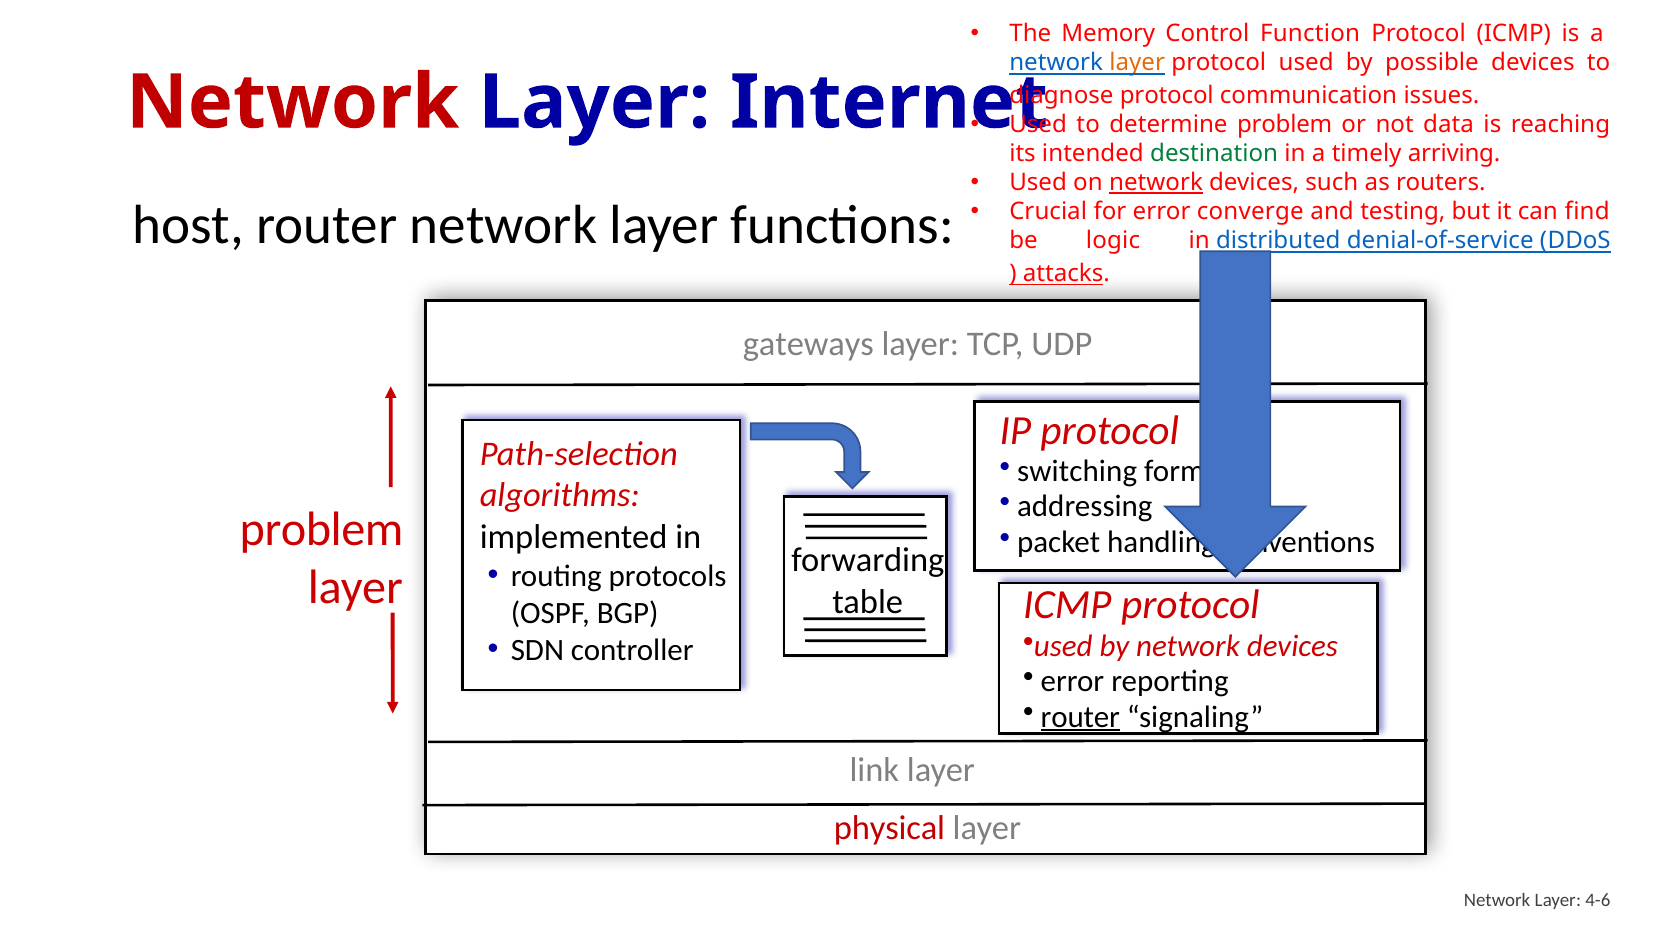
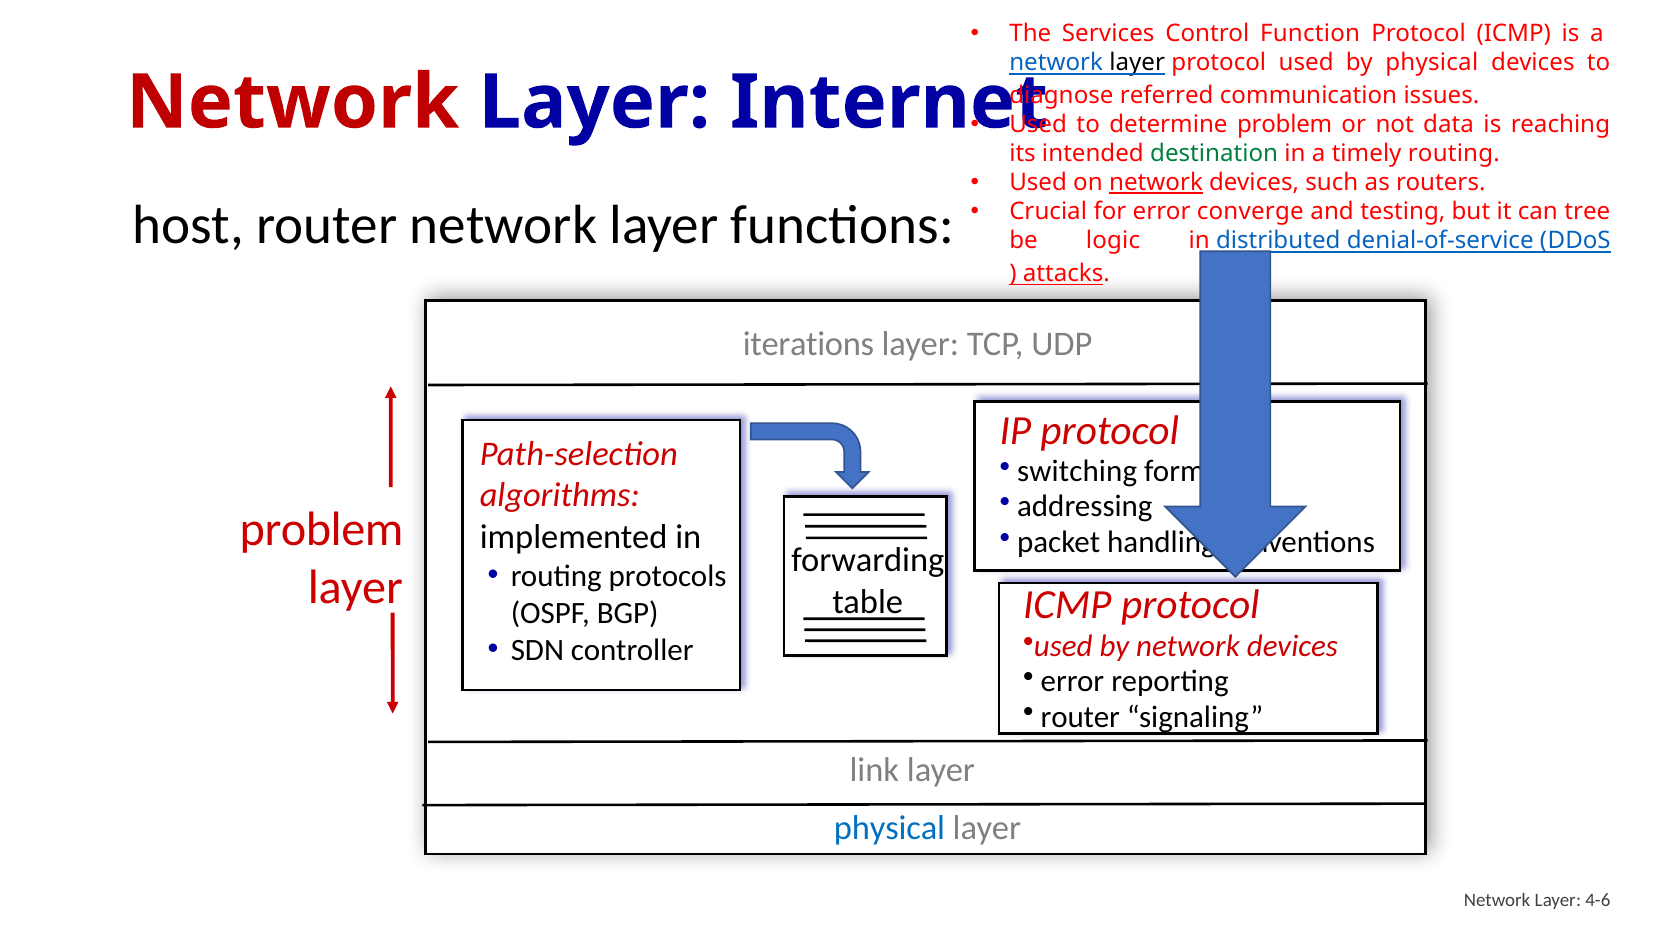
Memory: Memory -> Services (1108, 34)
layer colour: orange -> black (1137, 63)
by possible: possible -> physical (1432, 63)
protocol: protocol -> referred (1167, 96)
timely arriving: arriving -> routing (1454, 154)
find: find -> tree (1587, 211)
gateways: gateways -> iterations (808, 344)
router underline: present -> none (1080, 716)
physical colour: red -> blue (889, 828)
